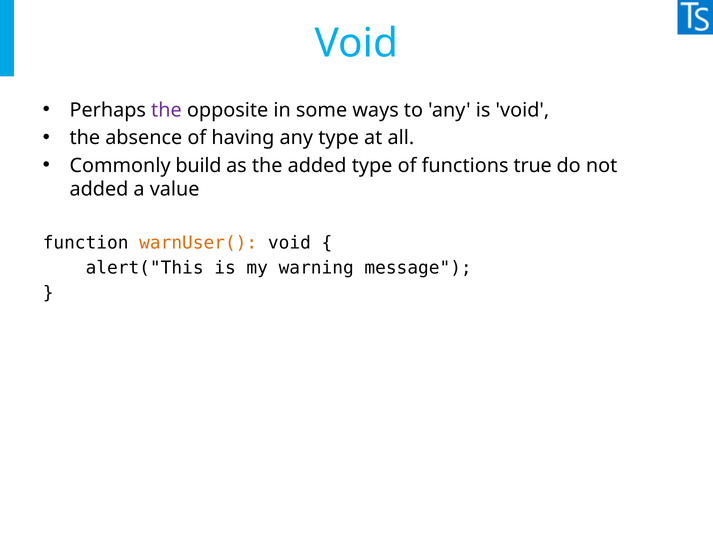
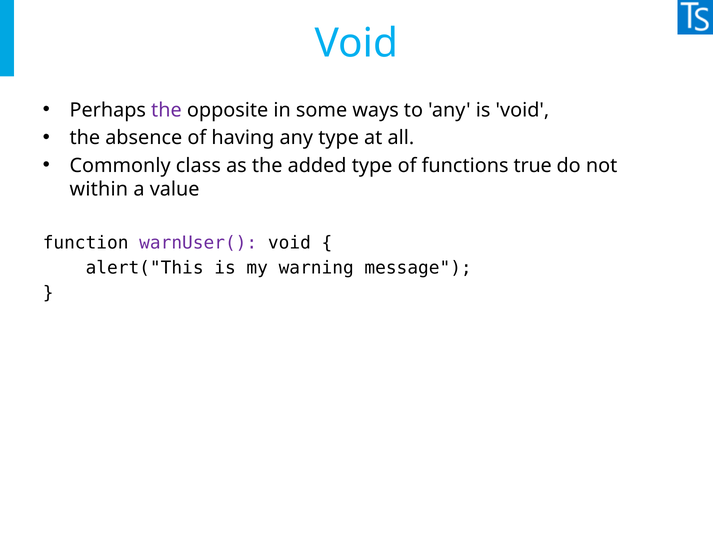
build: build -> class (198, 166)
added: added -> within (99, 190)
warnUser( colour: orange -> purple (198, 243)
